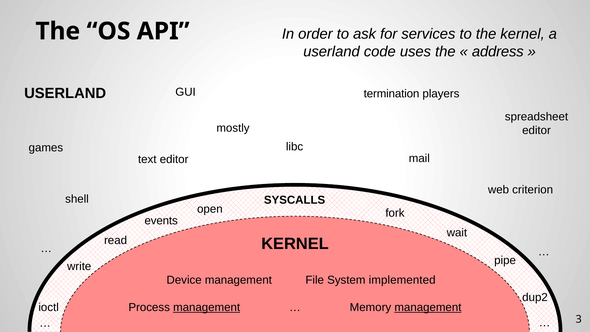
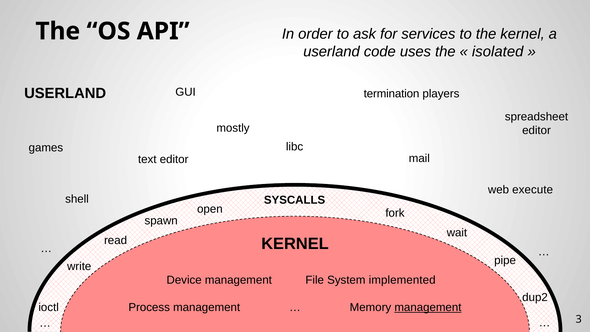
address: address -> isolated (498, 52)
criterion: criterion -> execute (533, 190)
events: events -> spawn (161, 221)
management underline: present -> none (207, 307)
